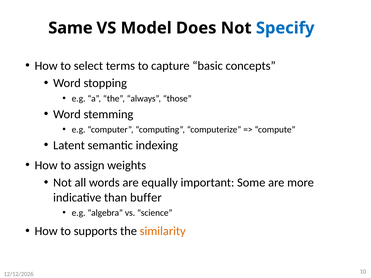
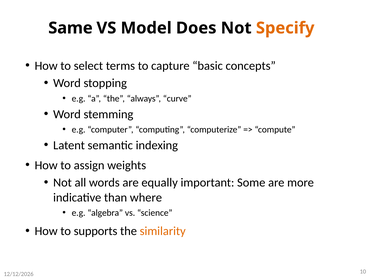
Specify colour: blue -> orange (285, 28)
those: those -> curve (177, 99)
buffer: buffer -> where (146, 198)
